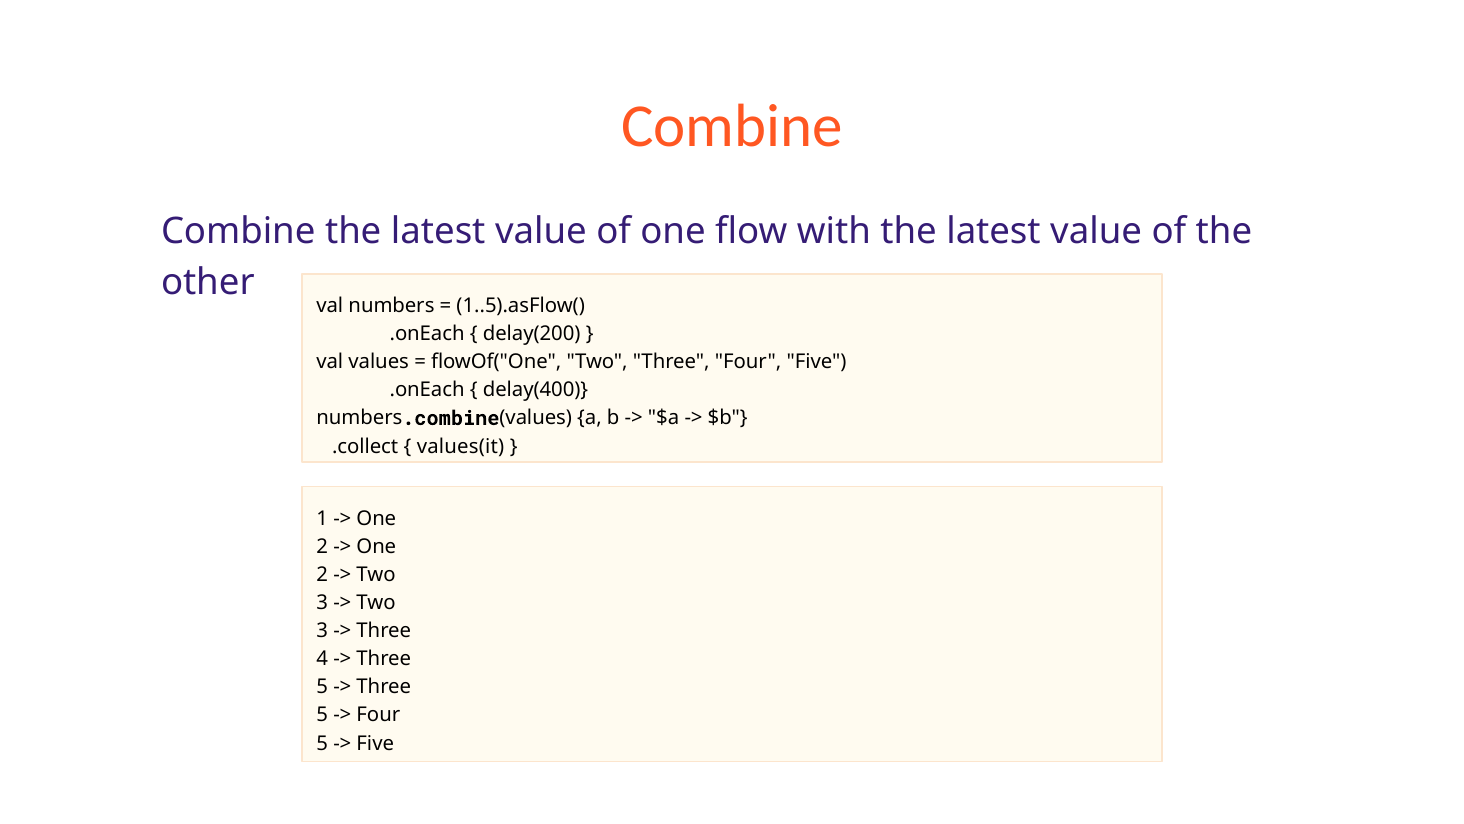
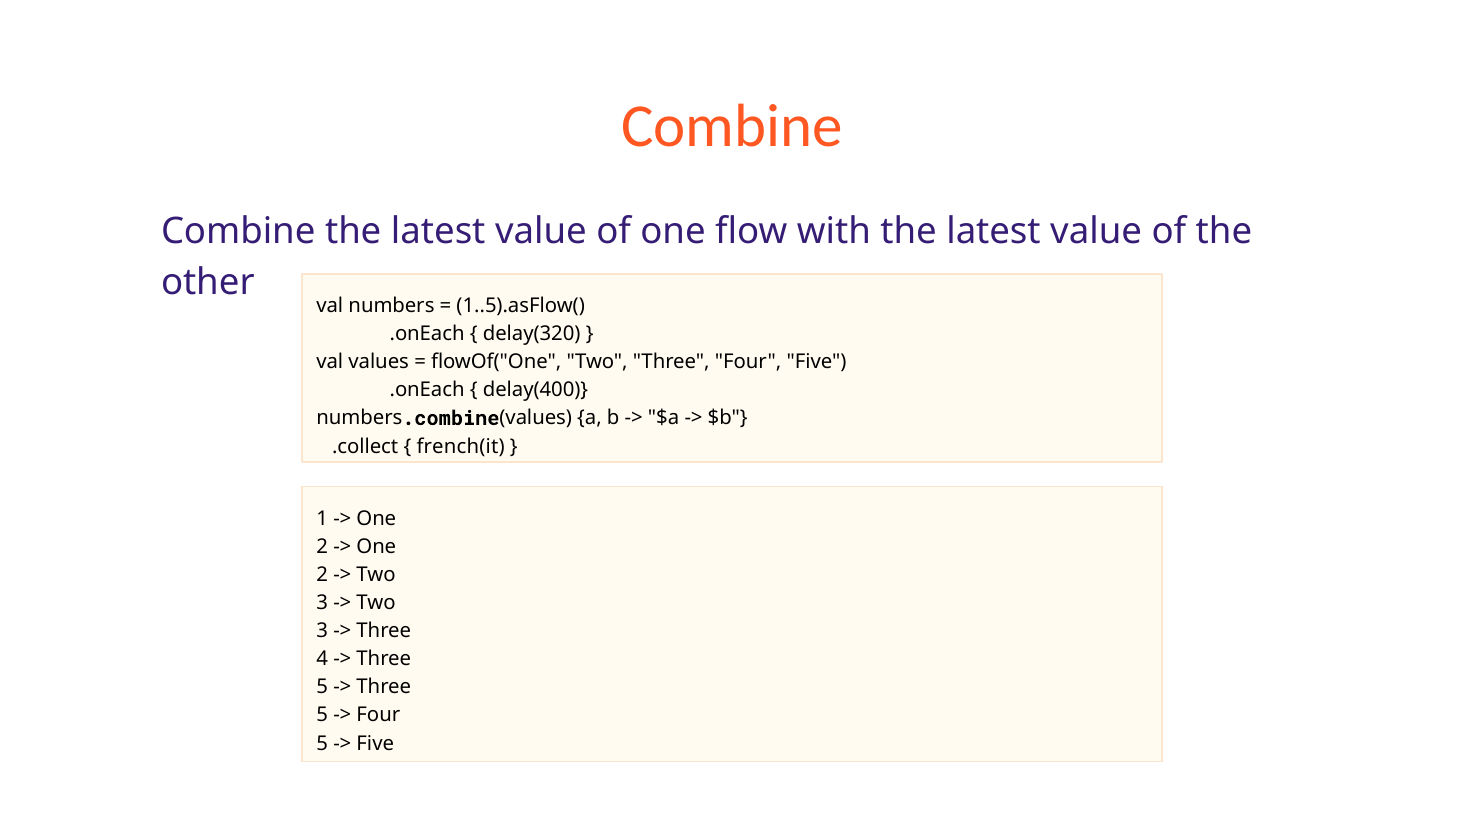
delay(200: delay(200 -> delay(320 (532, 334)
values(it: values(it -> french(it (461, 446)
